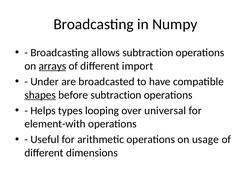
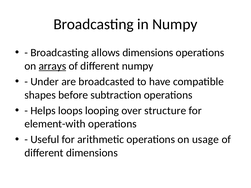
allows subtraction: subtraction -> dimensions (148, 53)
different import: import -> numpy (138, 66)
shapes underline: present -> none (40, 95)
types: types -> loops (70, 111)
universal: universal -> structure (165, 111)
